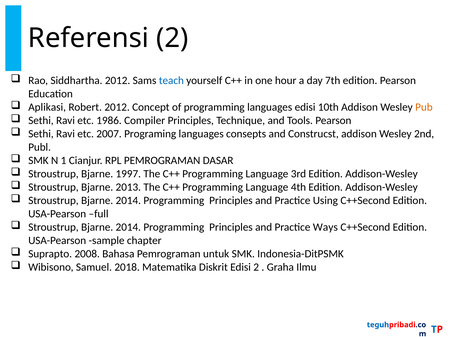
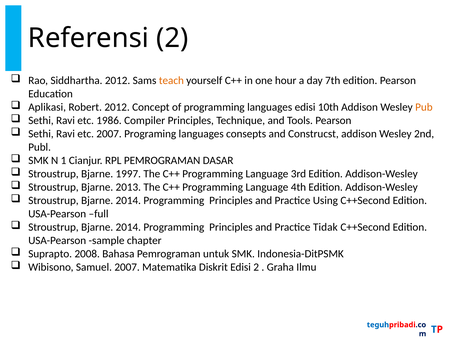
teach colour: blue -> orange (171, 81)
Ways: Ways -> Tidak (325, 228)
Samuel 2018: 2018 -> 2007 (127, 268)
